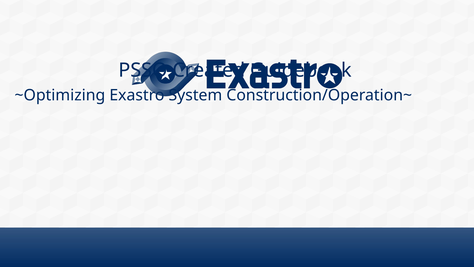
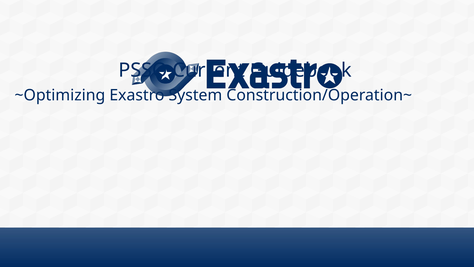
Created: Created -> Current (209, 70)
